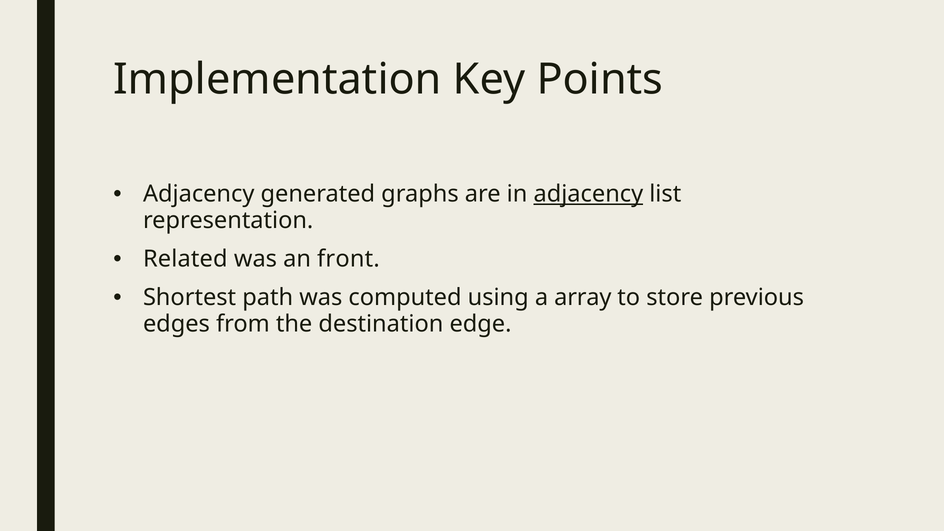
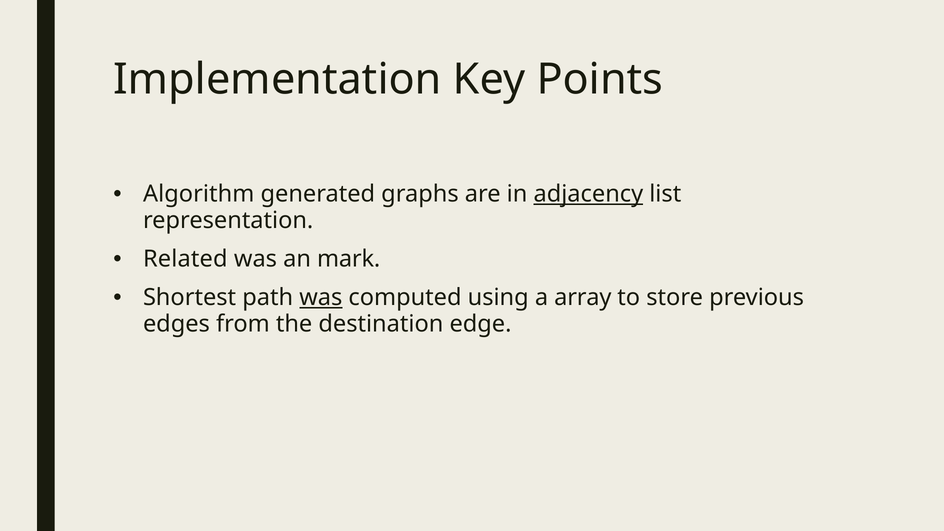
Adjacency: Adjacency -> Algorithm (199, 194)
front: front -> mark (349, 259)
was underline: none -> present (321, 298)
